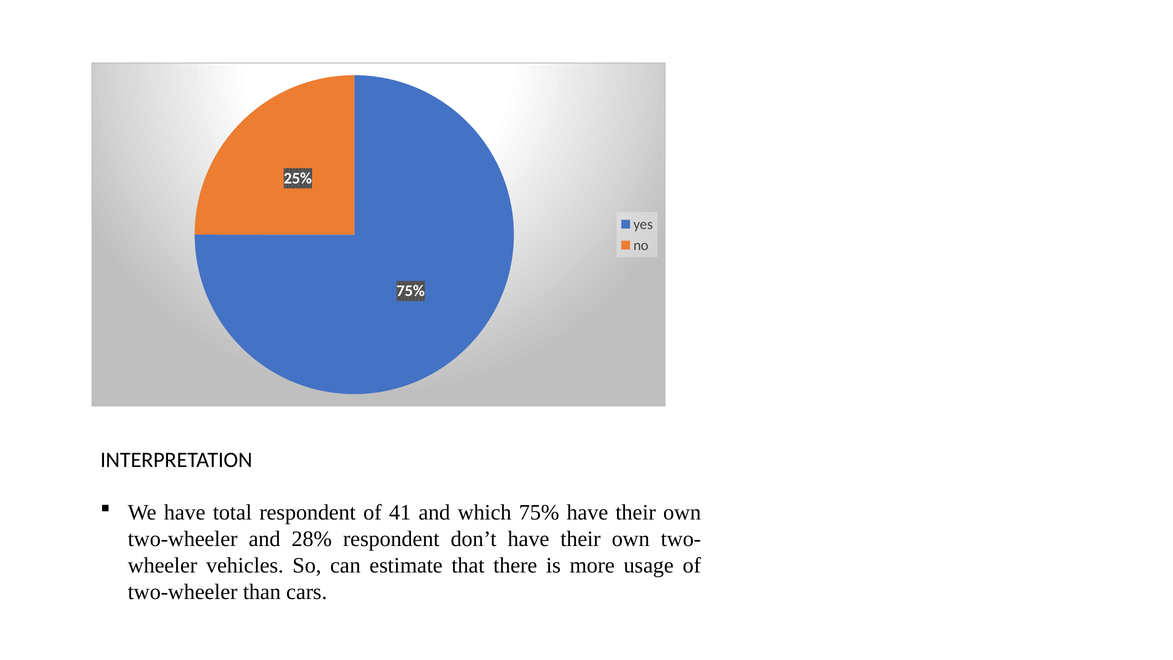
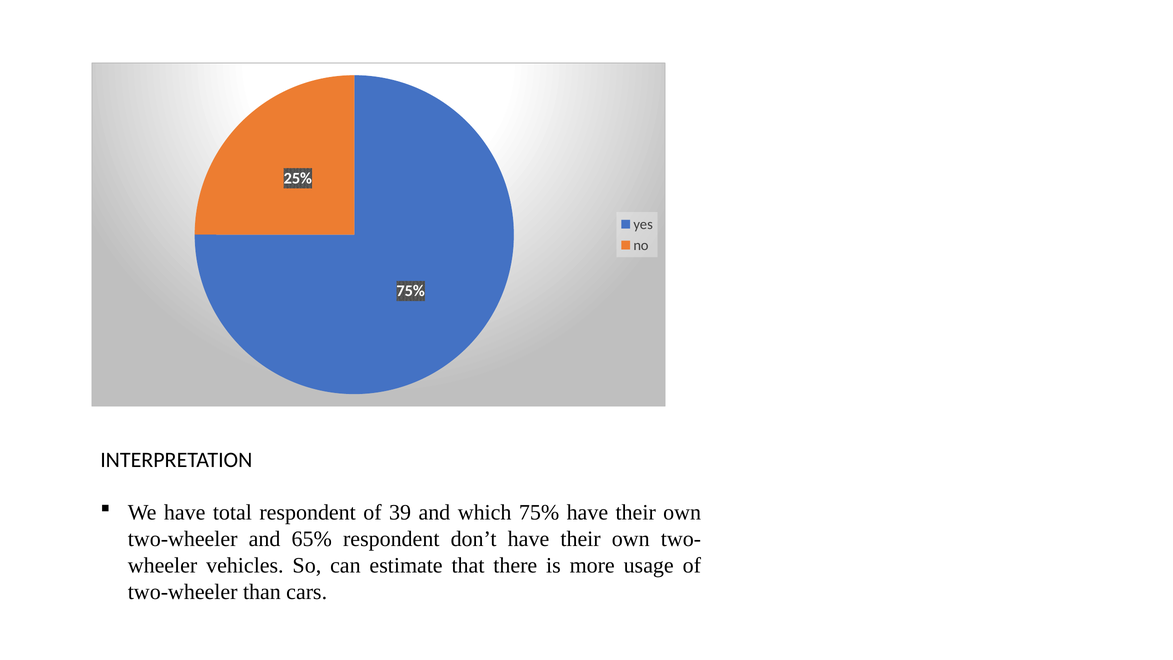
41: 41 -> 39 (400, 512)
28%: 28% -> 65% (312, 539)
